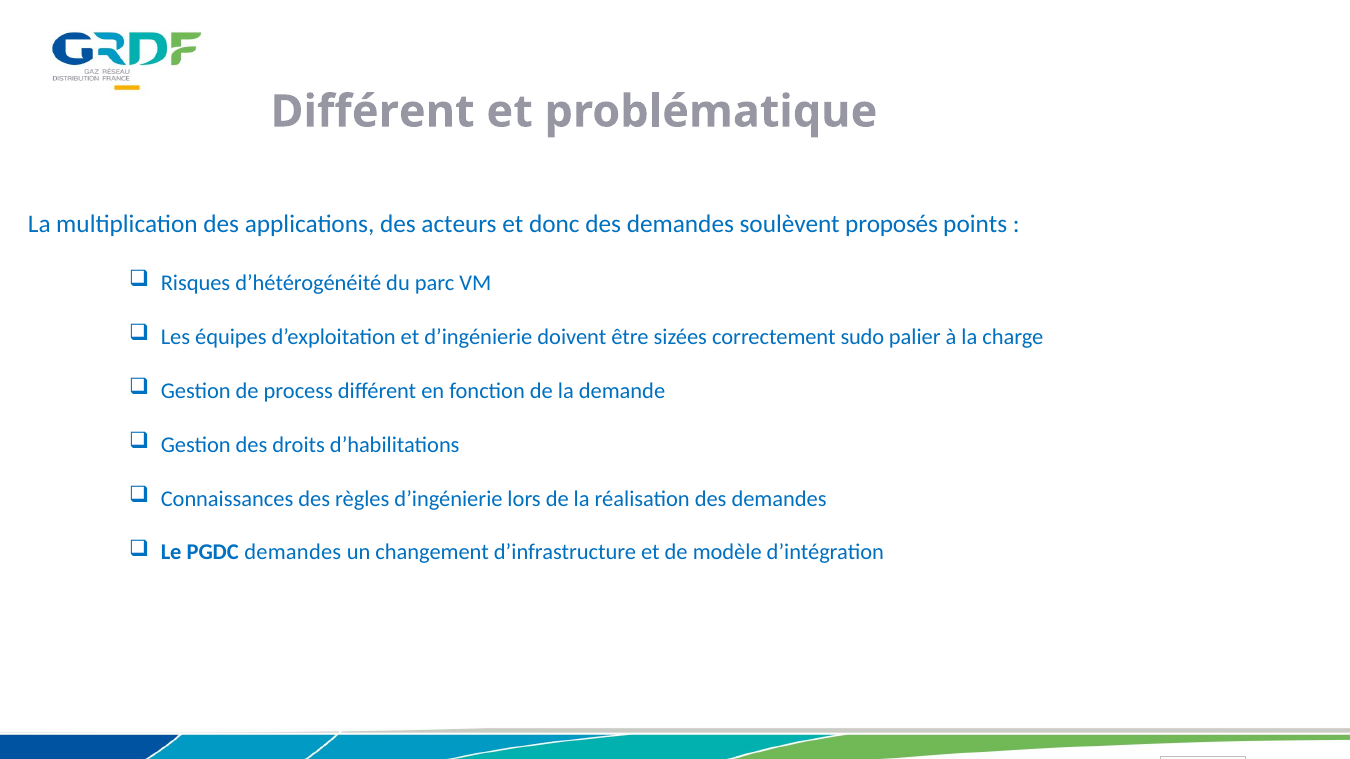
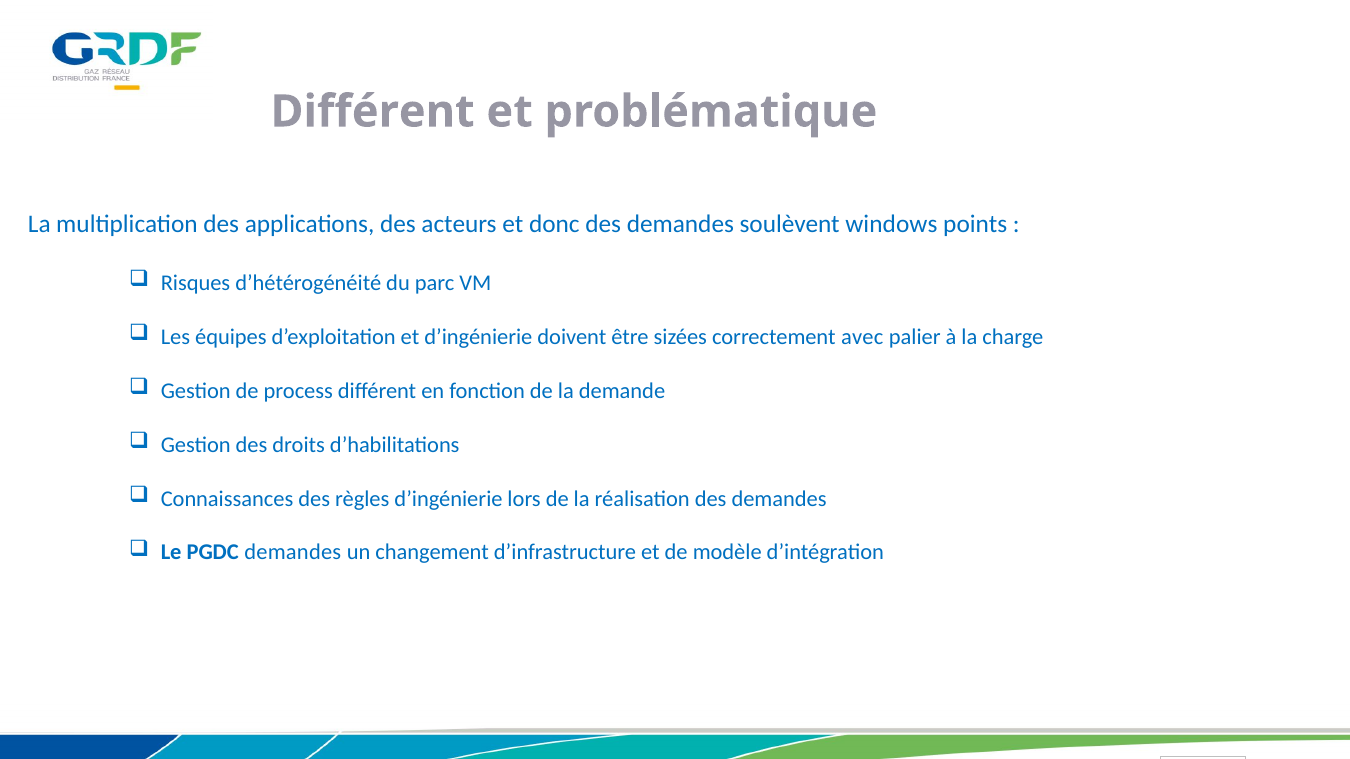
proposés: proposés -> windows (891, 224)
sudo: sudo -> avec (862, 337)
